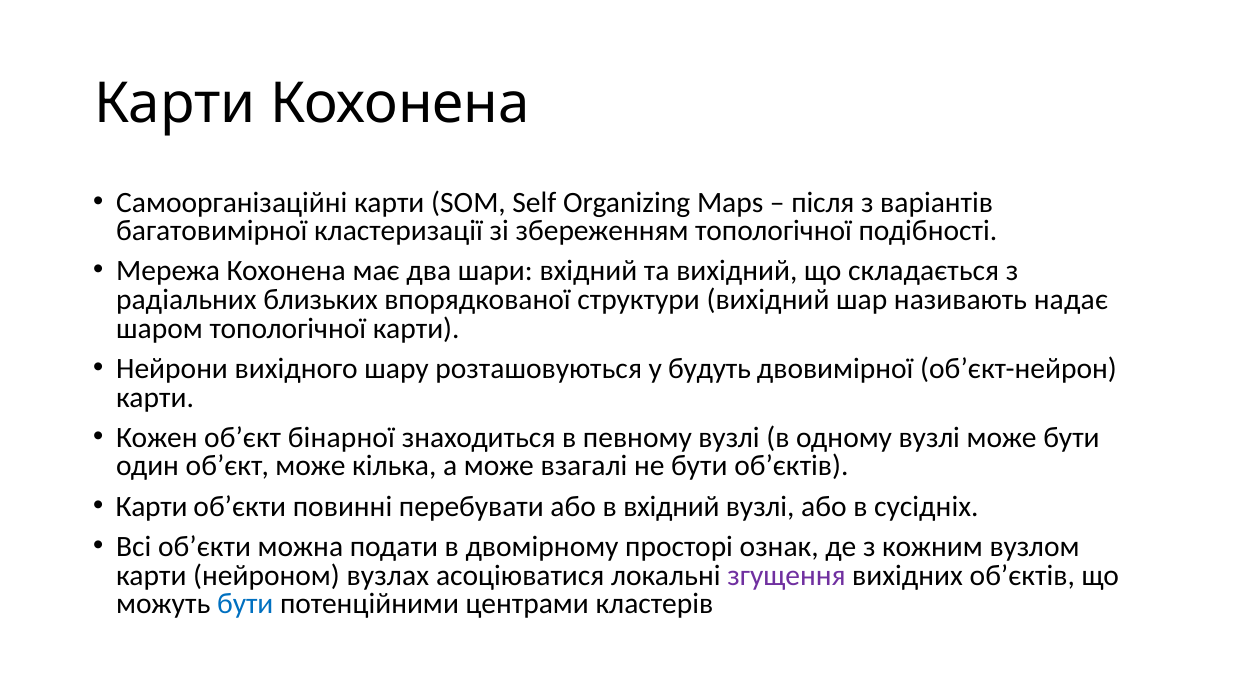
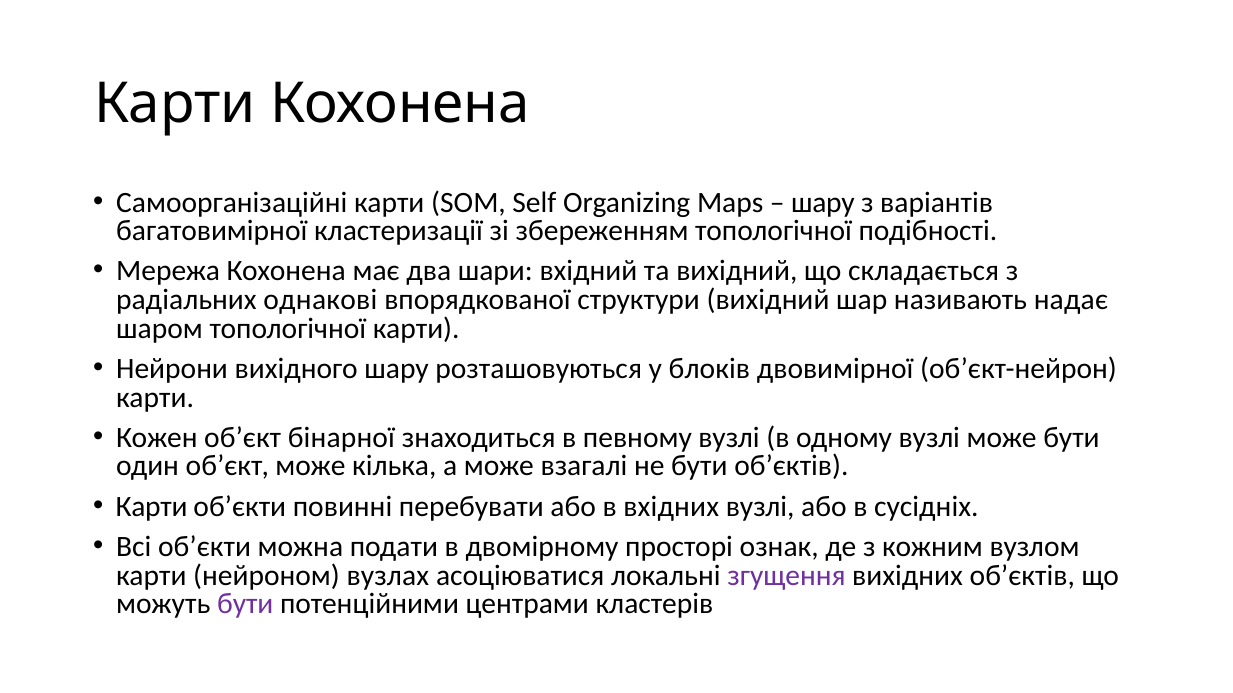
після: після -> шару (823, 202)
близьких: близьких -> однакові (320, 300)
будуть: будуть -> блоків (709, 369)
в вхідний: вхідний -> вхідних (671, 507)
бути colour: blue -> purple (245, 604)
